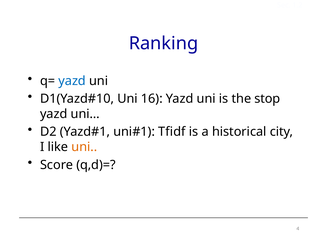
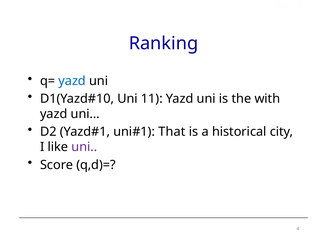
16: 16 -> 11 (152, 99)
stop: stop -> with (267, 99)
Tfidf: Tfidf -> That (172, 132)
uni colour: orange -> purple (84, 147)
